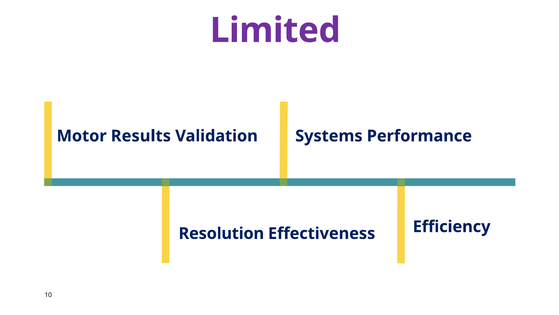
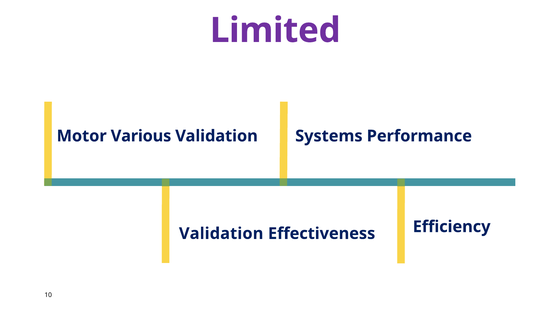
Results: Results -> Various (141, 136)
Resolution: Resolution -> Validation (221, 233)
